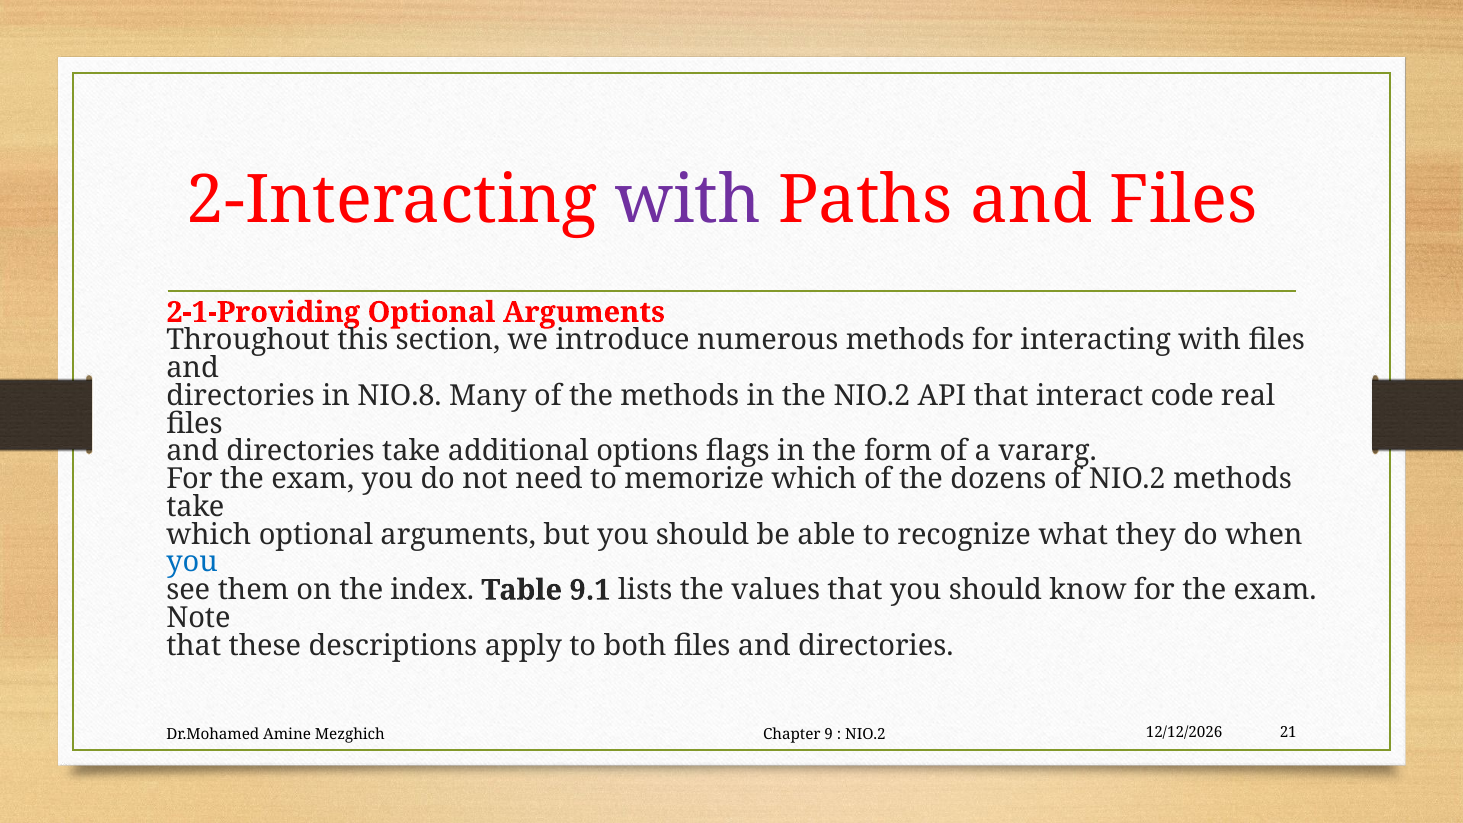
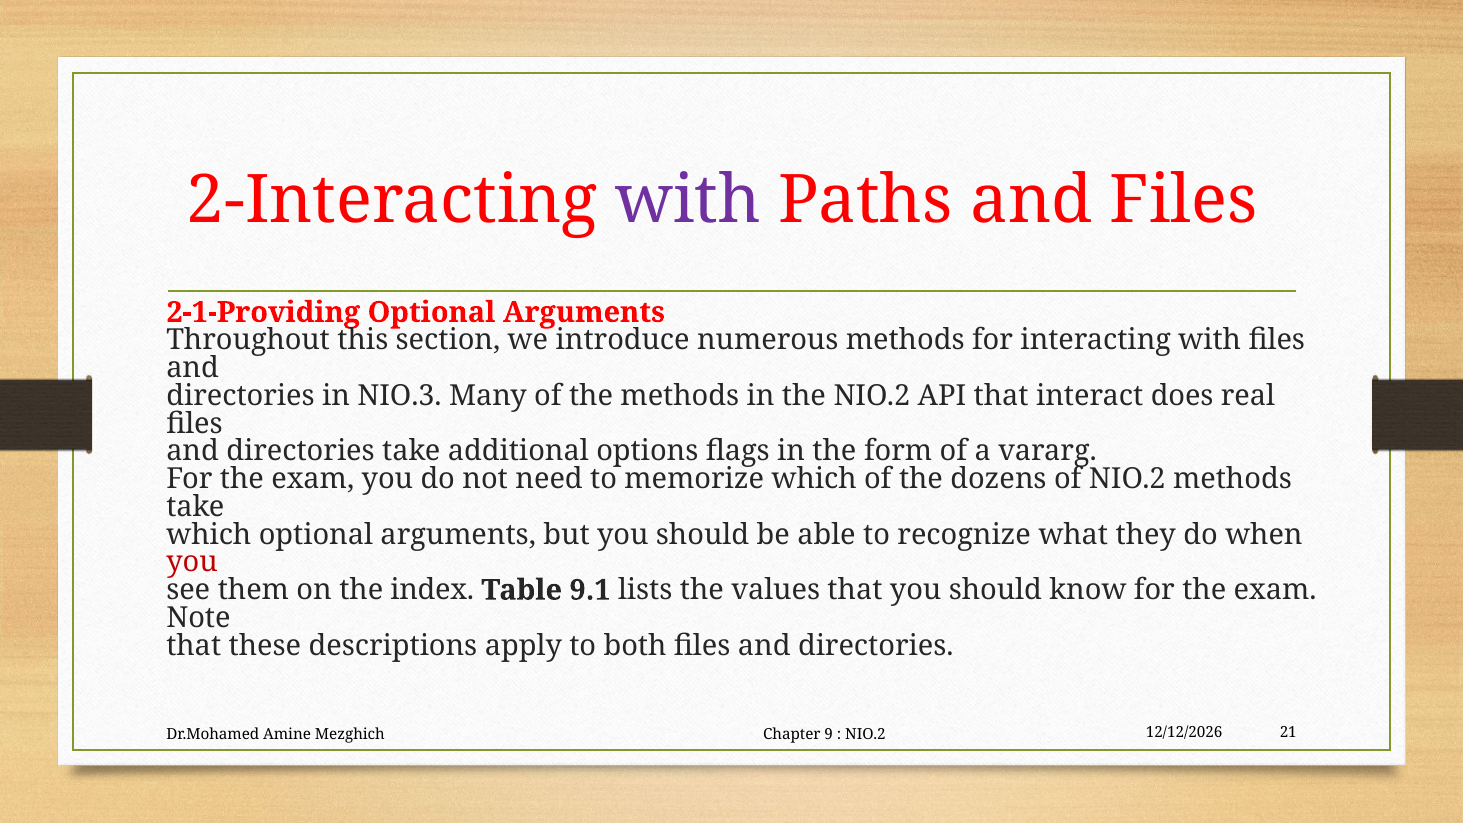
NIO.8: NIO.8 -> NIO.3 (400, 396)
code: code -> does (1182, 396)
you colour: blue -> red (192, 562)
